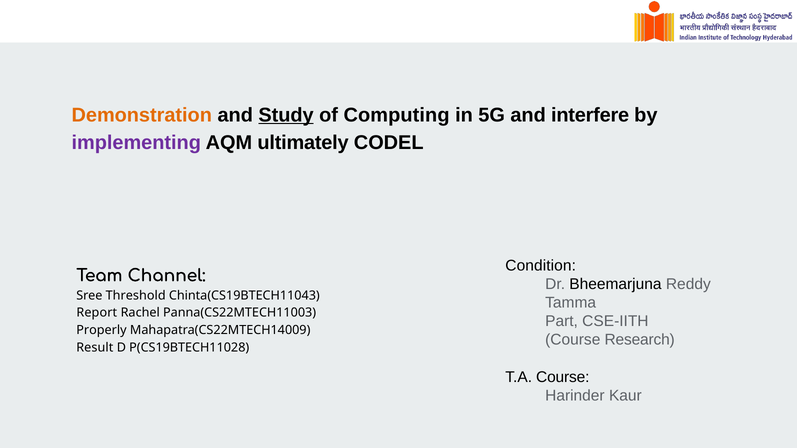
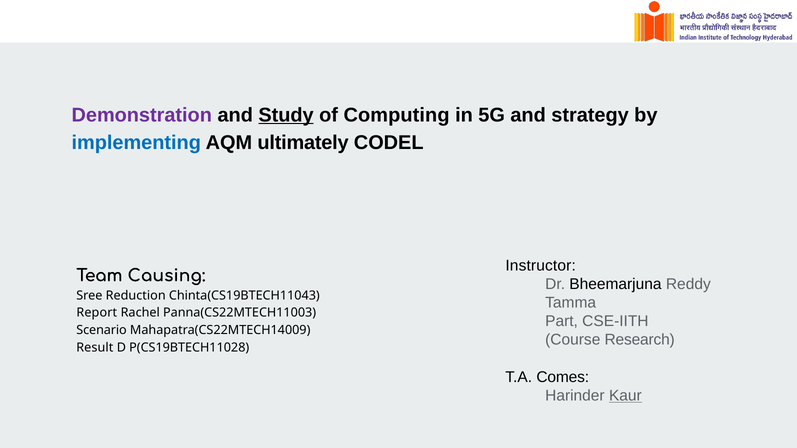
Demonstration colour: orange -> purple (142, 115)
interfere: interfere -> strategy (590, 115)
implementing colour: purple -> blue (136, 143)
Condition: Condition -> Instructor (541, 266)
Channel: Channel -> Causing (166, 276)
Threshold: Threshold -> Reduction (136, 296)
Properly: Properly -> Scenario (102, 330)
T.A Course: Course -> Comes (563, 377)
Kaur underline: none -> present (625, 396)
